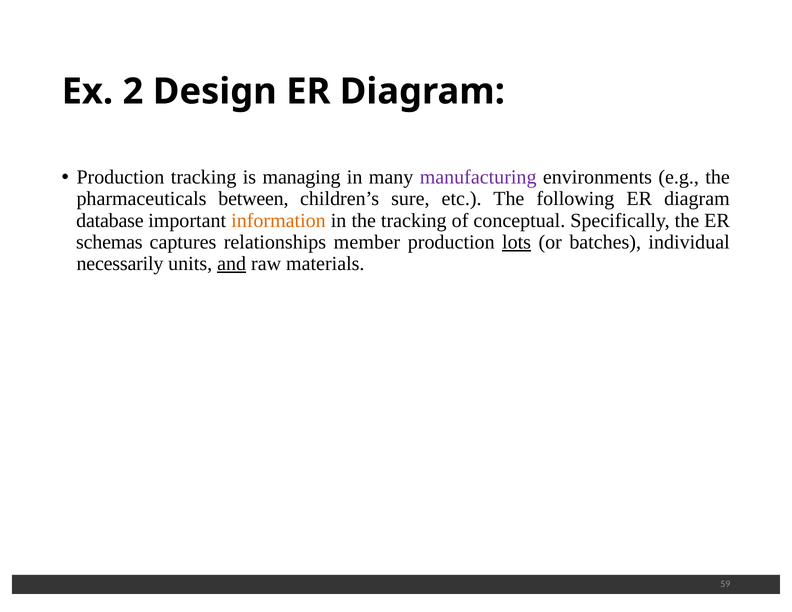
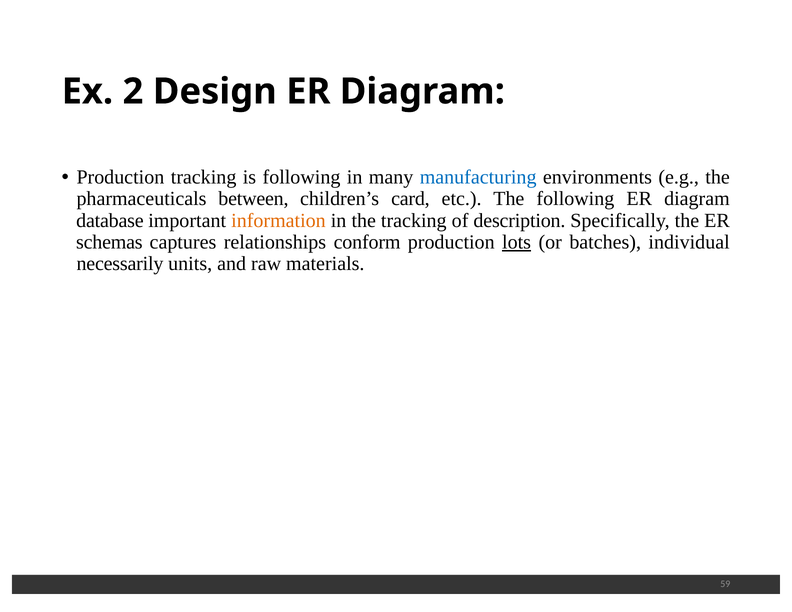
is managing: managing -> following (301, 177)
manufacturing colour: purple -> blue (478, 177)
sure: sure -> card (410, 199)
conceptual: conceptual -> description (519, 220)
member: member -> conform (367, 242)
and underline: present -> none (232, 264)
